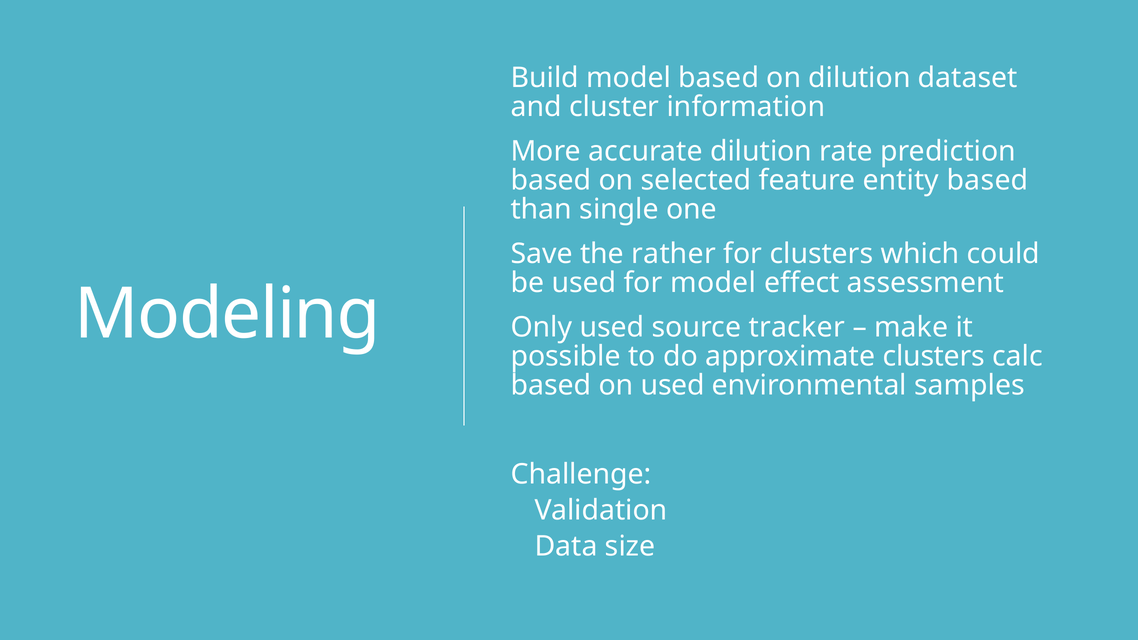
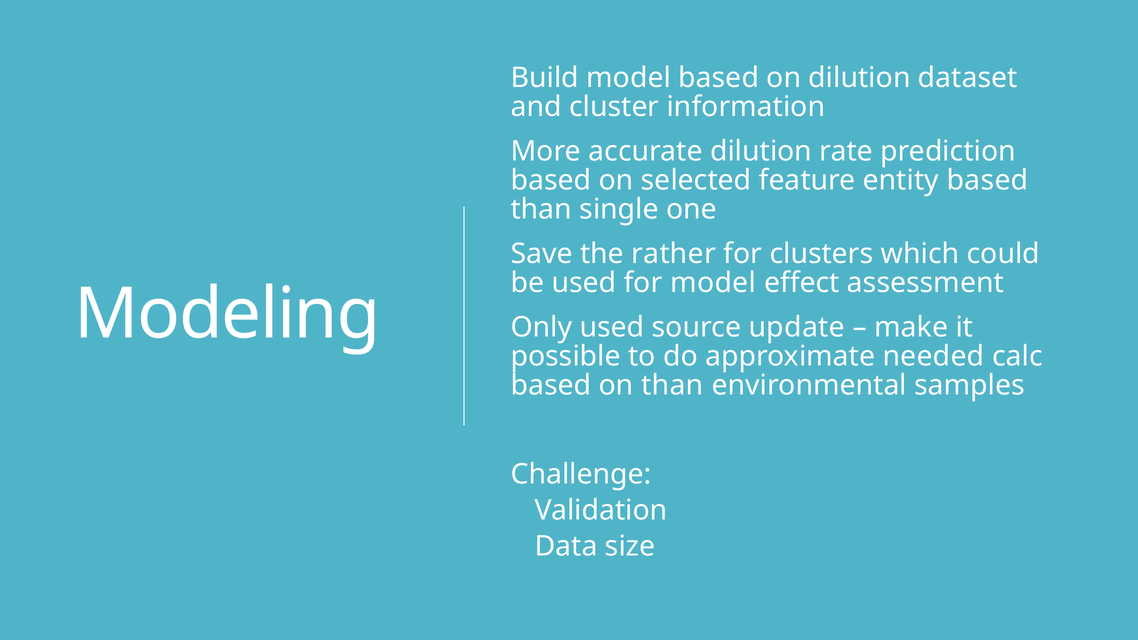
tracker: tracker -> update (797, 327)
approximate clusters: clusters -> needed (934, 356)
on used: used -> than (672, 385)
